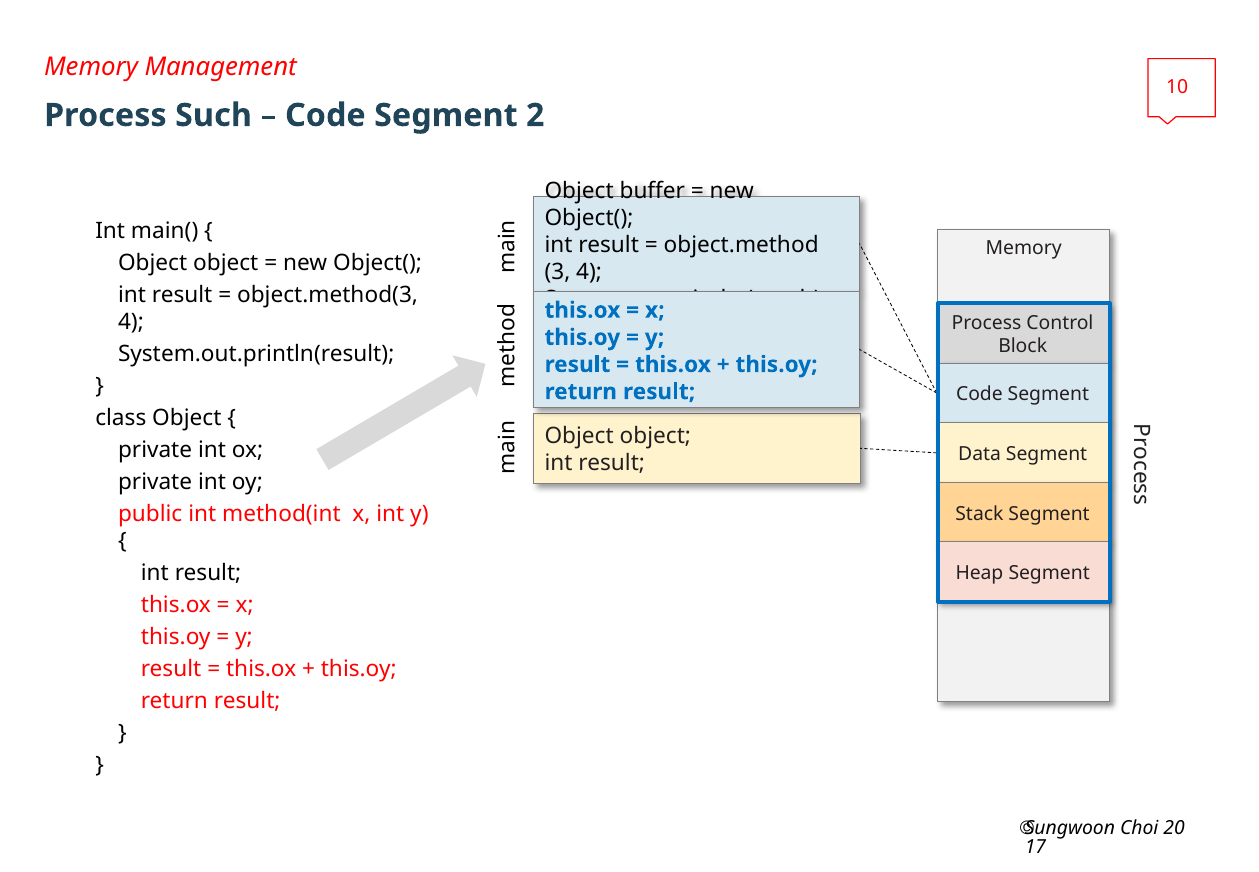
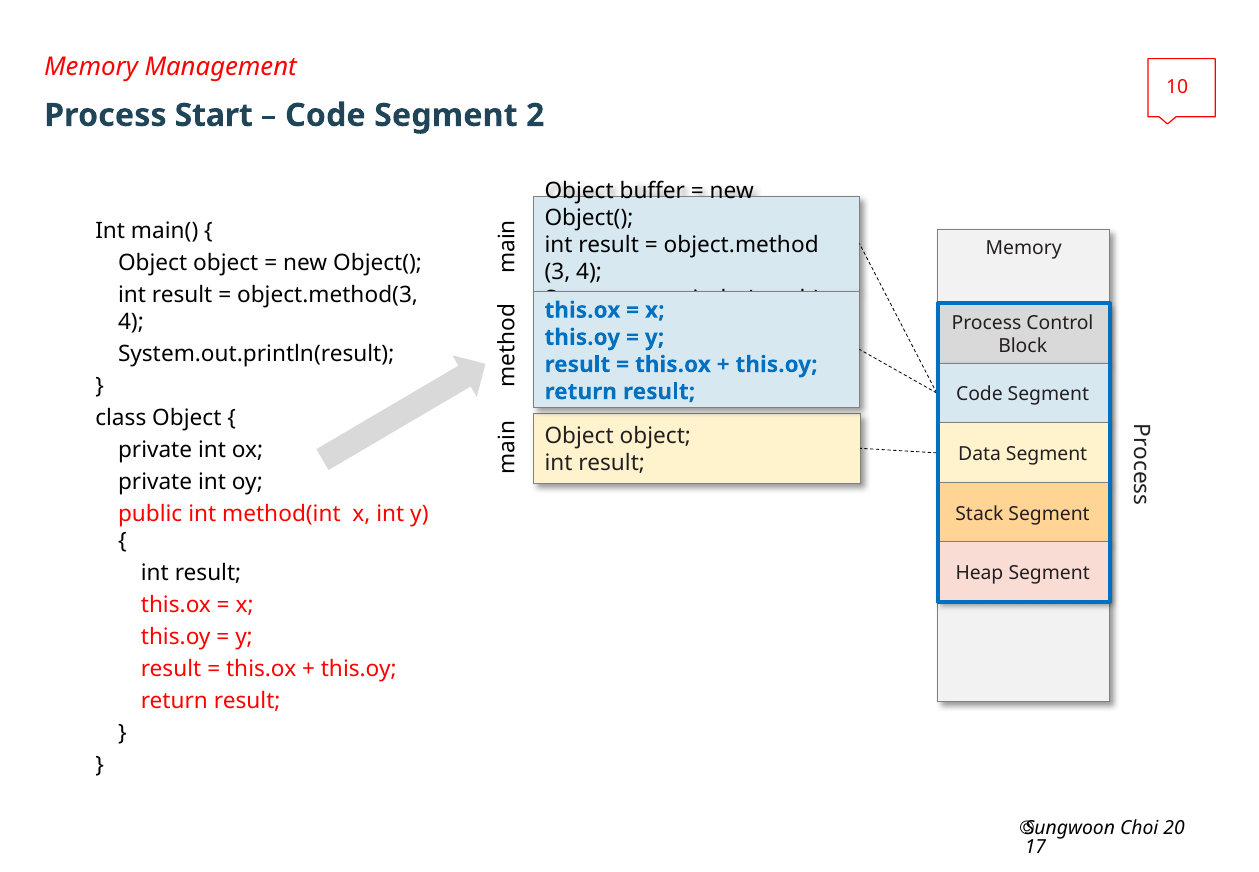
Such: Such -> Start (214, 115)
